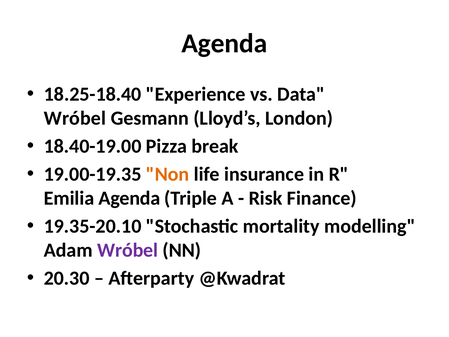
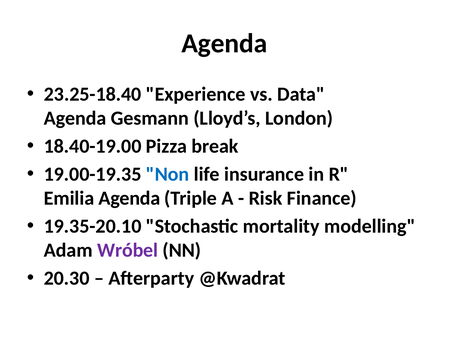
18.25-18.40: 18.25-18.40 -> 23.25-18.40 (93, 94)
Wróbel: Wróbel -> Agenda (75, 118)
Non colour: orange -> blue (168, 174)
